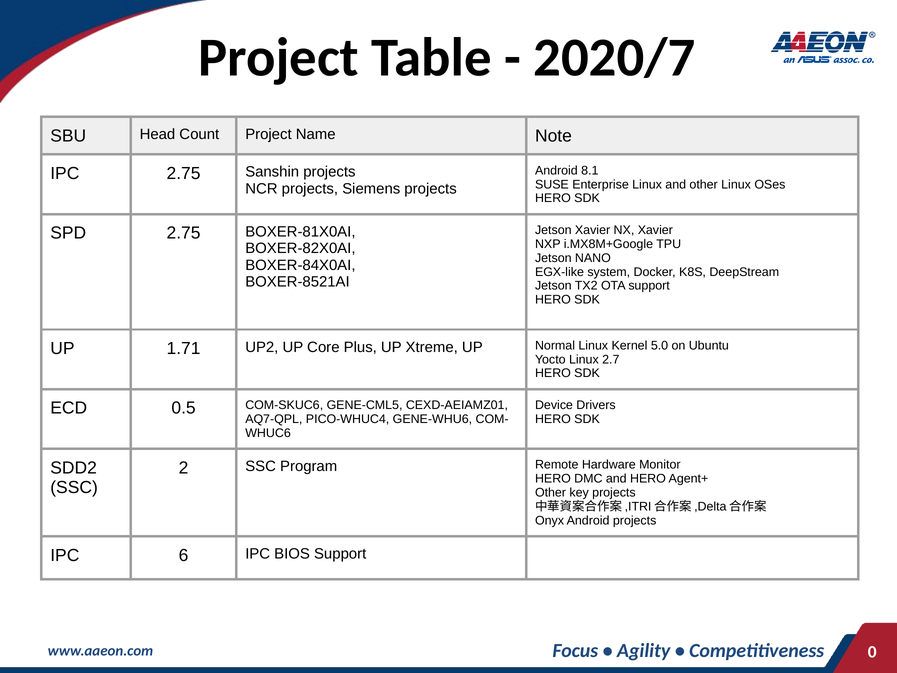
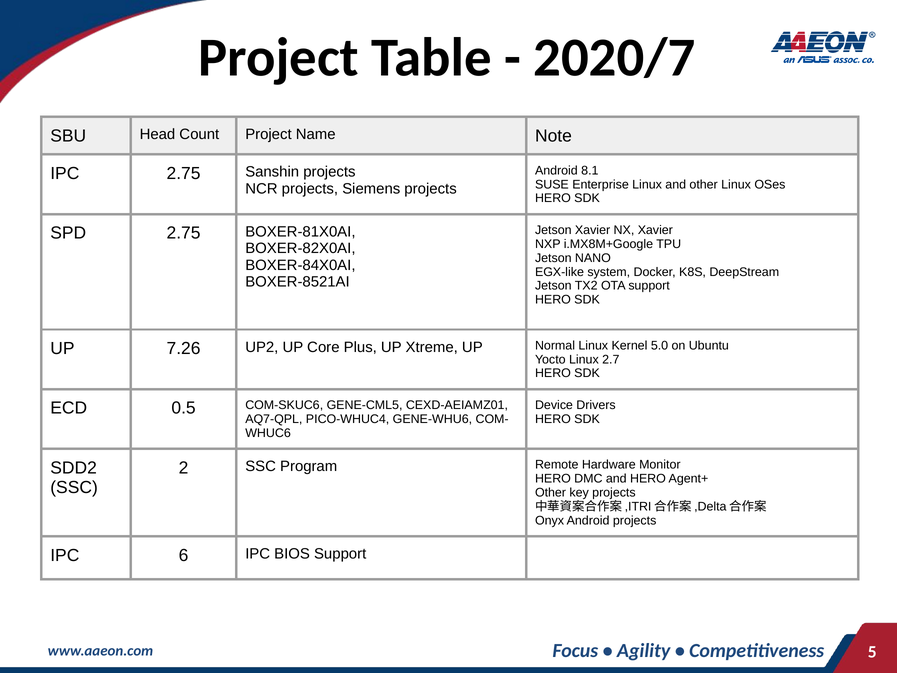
1.71: 1.71 -> 7.26 (184, 348)
0: 0 -> 5 (872, 652)
